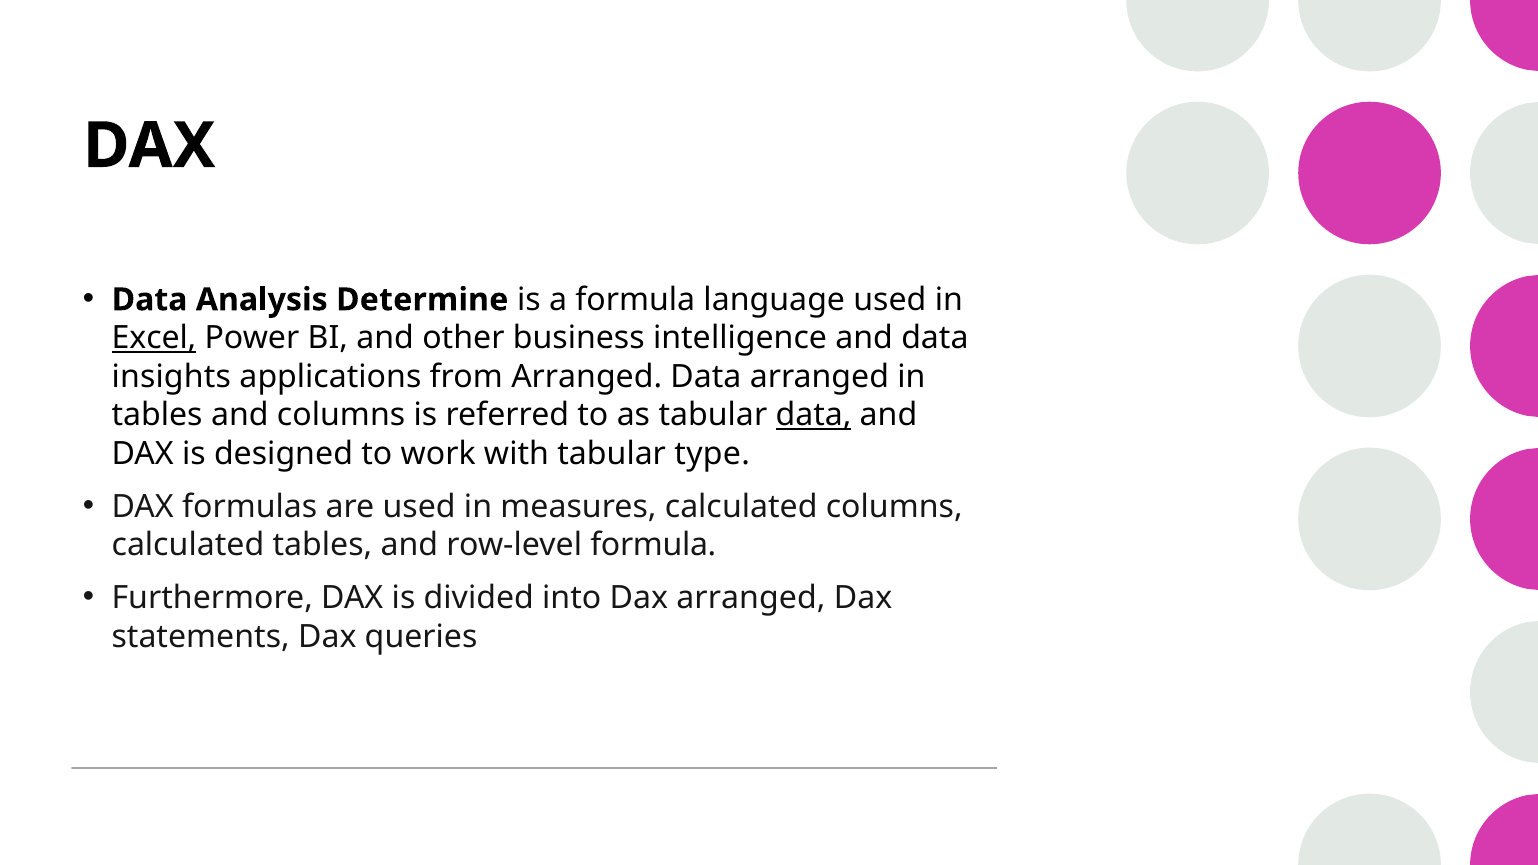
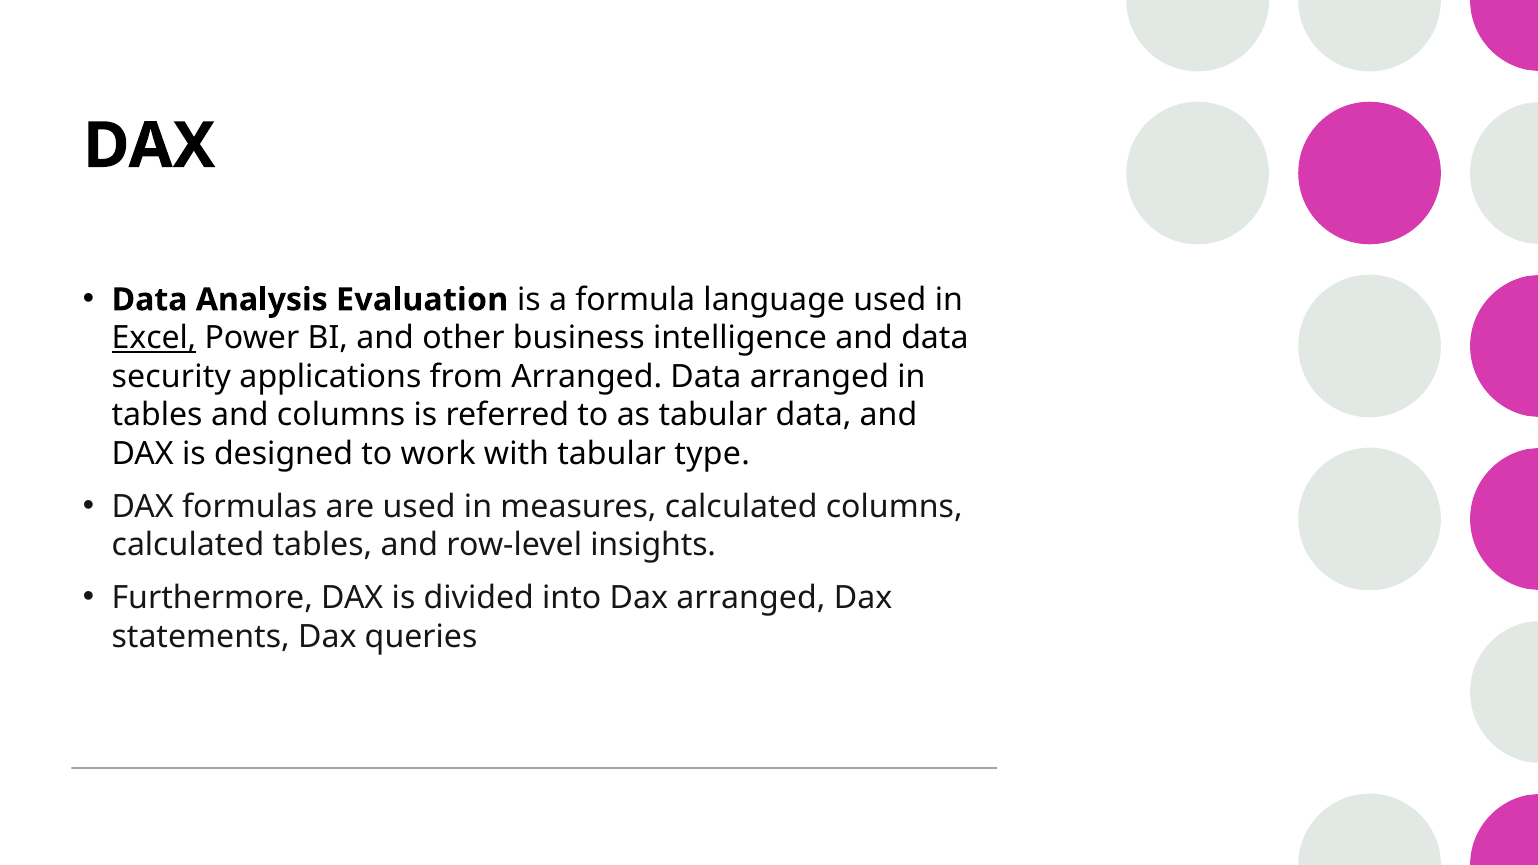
Determine: Determine -> Evaluation (422, 300)
insights: insights -> security (171, 377)
data underline: present -> none (813, 415)
row-level formula: formula -> insights (653, 545)
